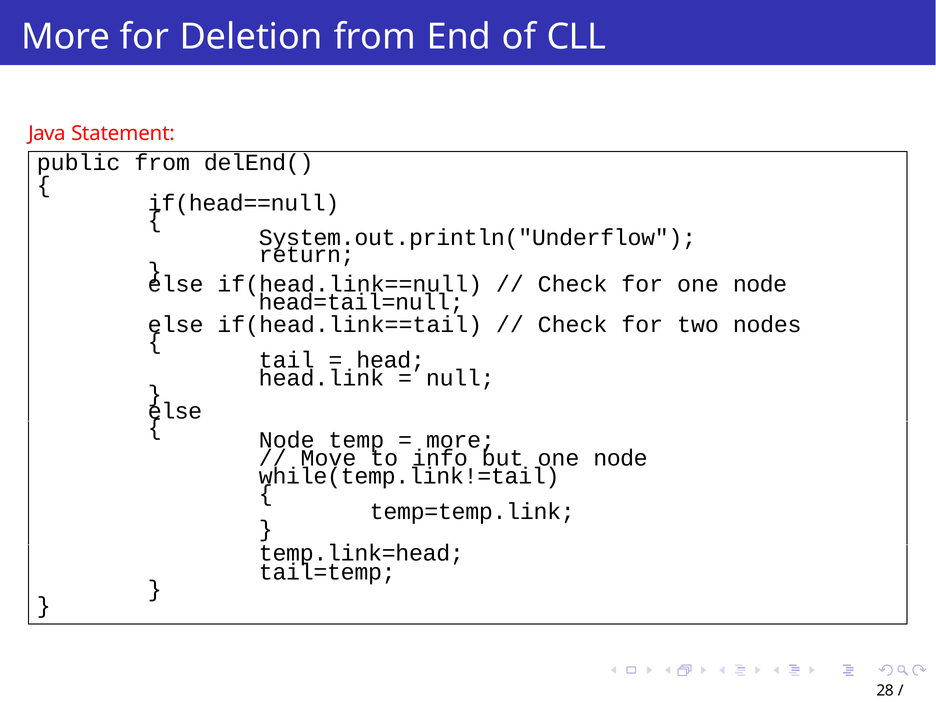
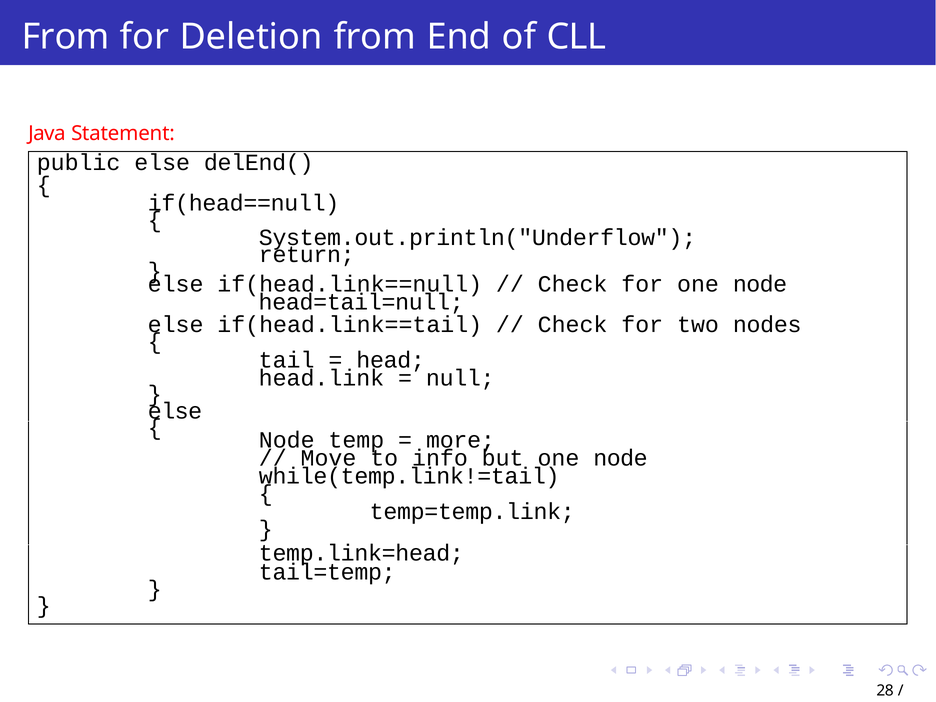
More: More -> From (66, 37)
public from: from -> else (162, 163)
